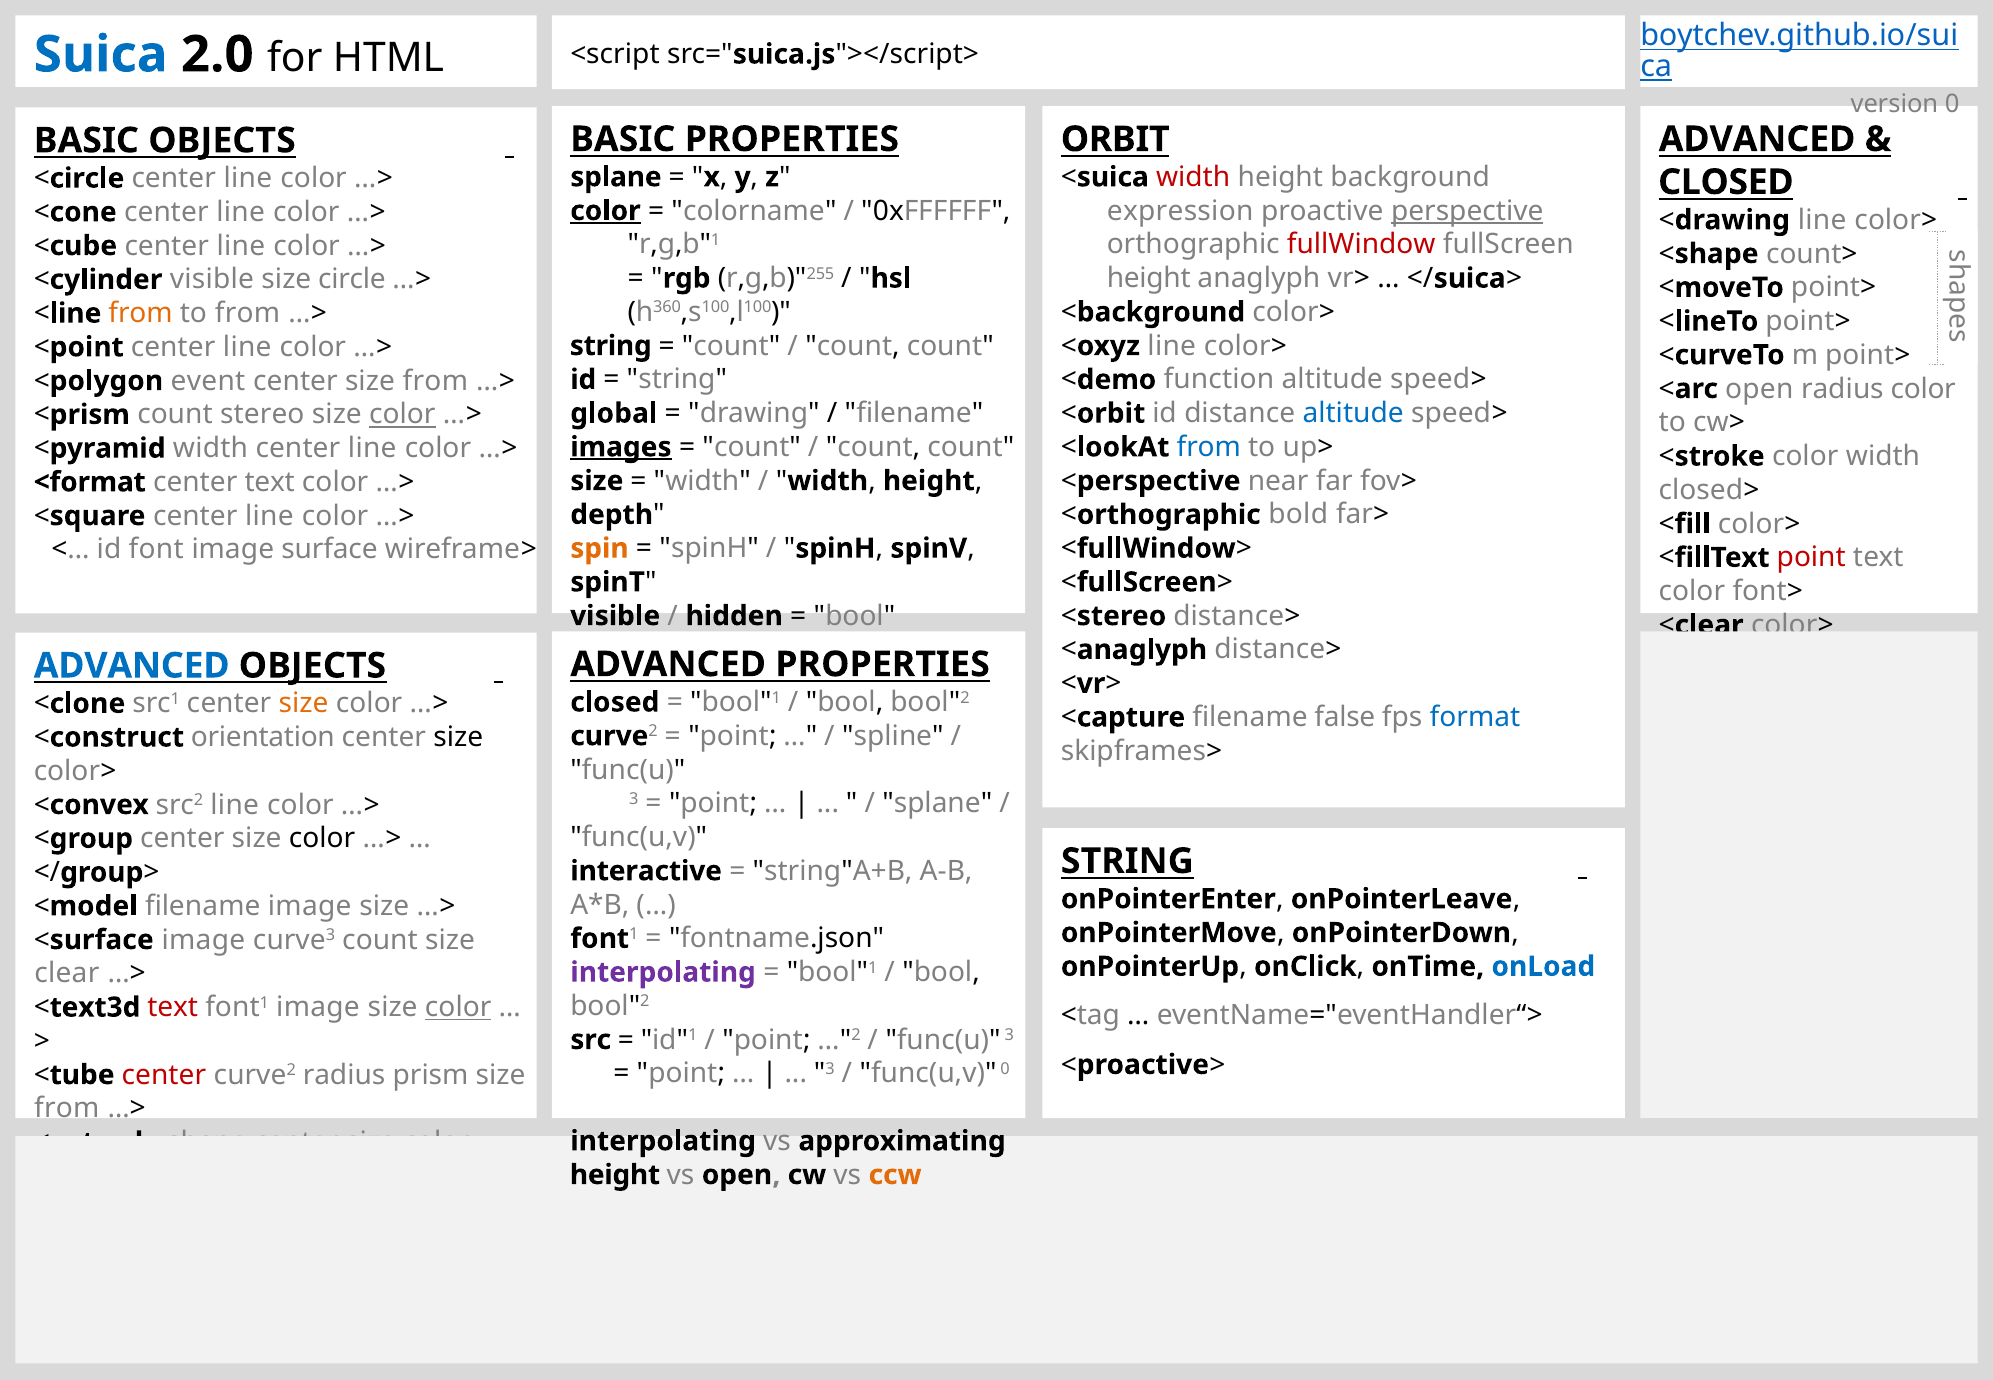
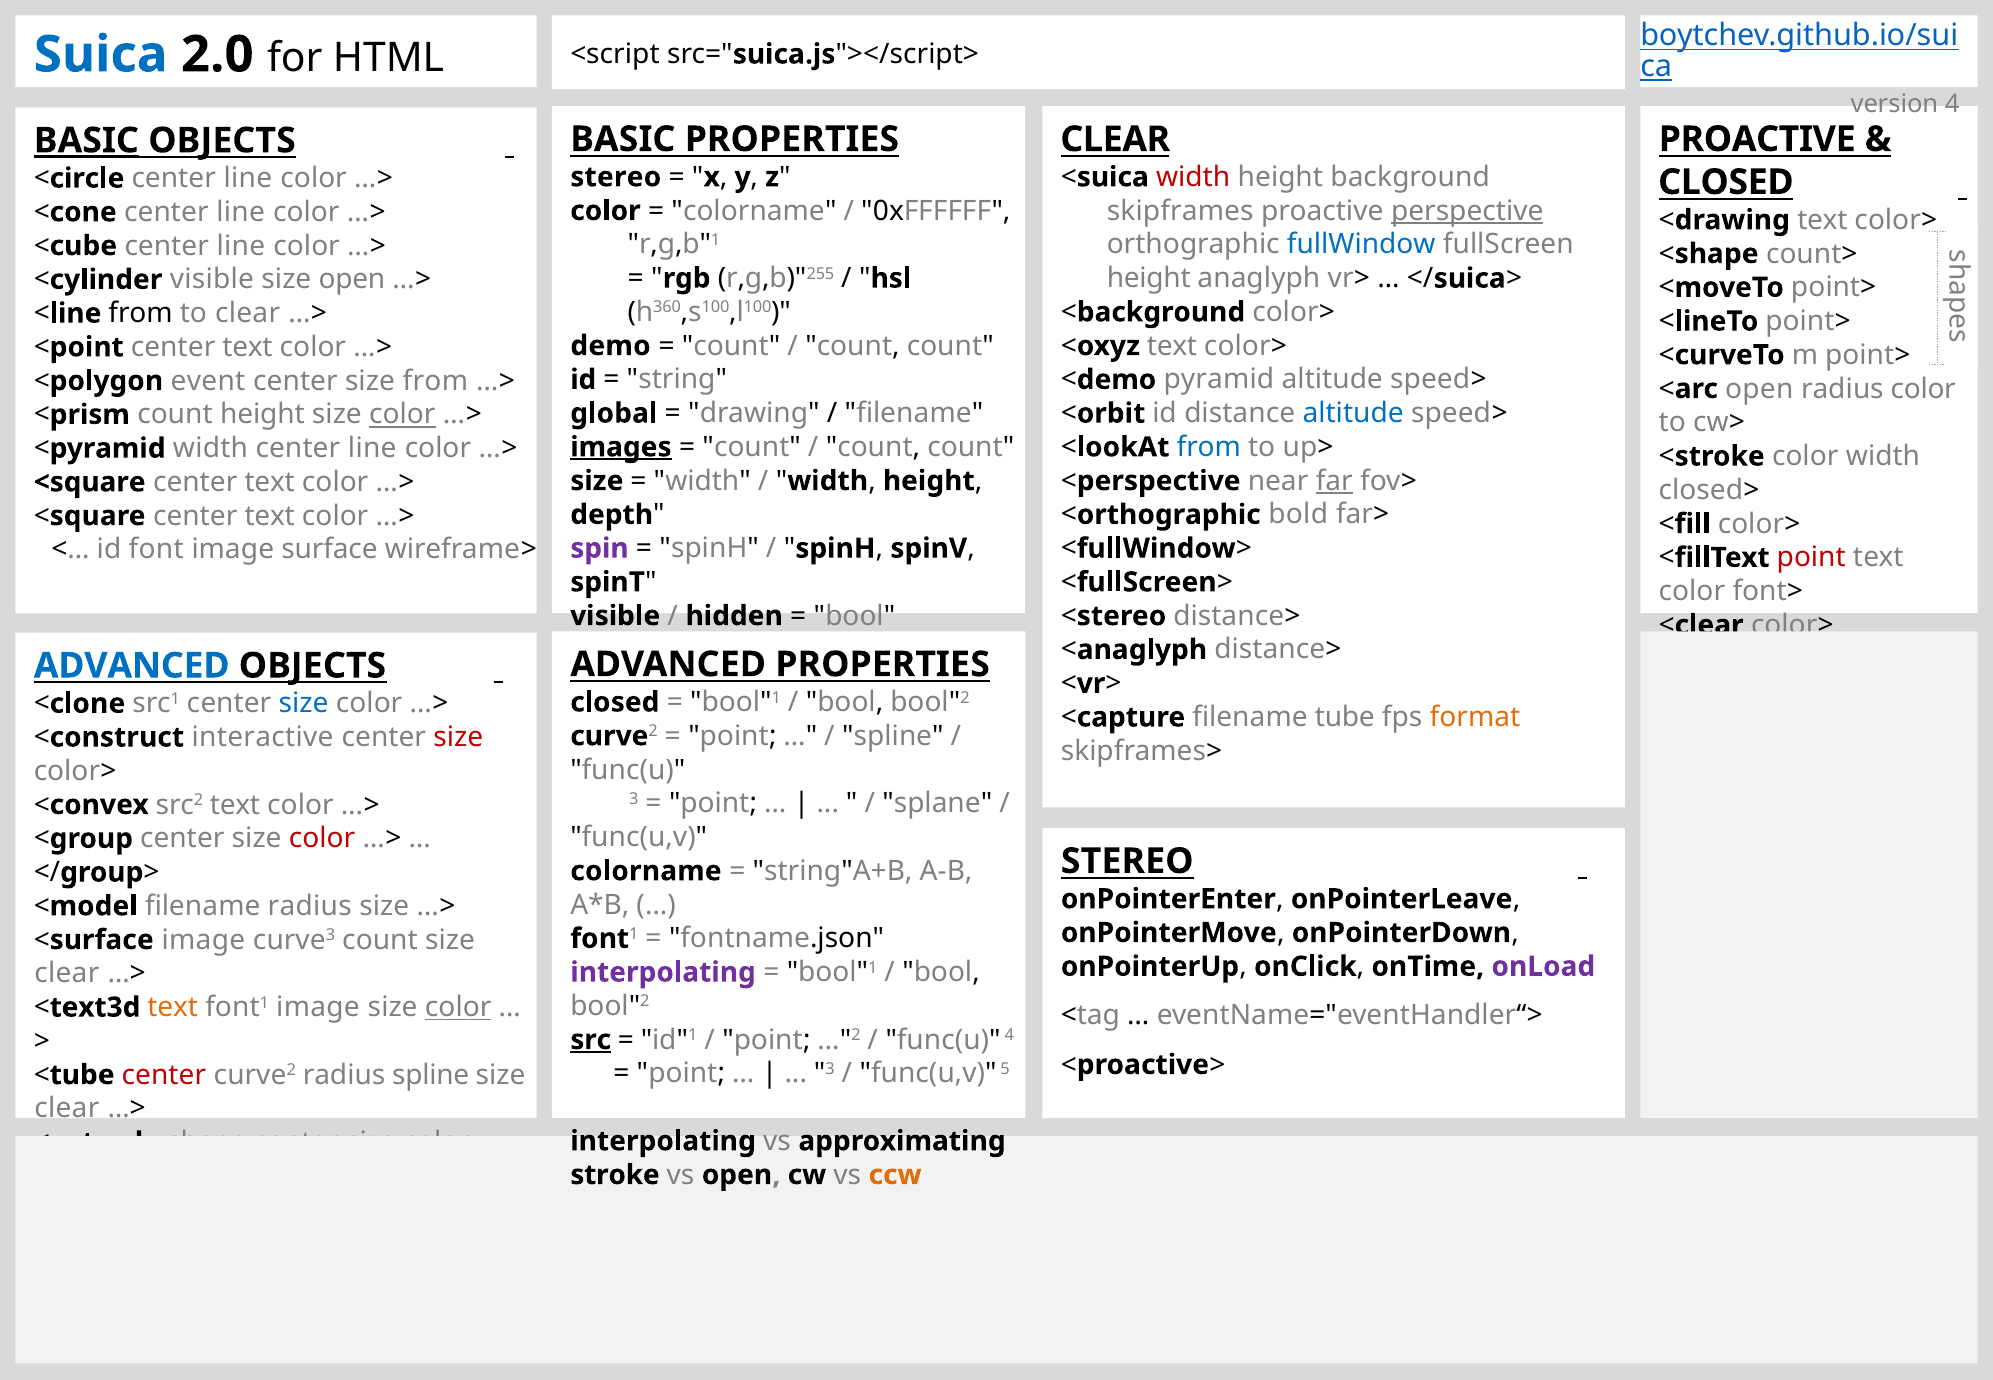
version 0: 0 -> 4 (1952, 104)
ORBIT: ORBIT -> CLEAR (1115, 139)
ADVANCED: ADVANCED -> PROACTIVE (1757, 139)
BASIC underline: none -> present (86, 141)
splane: splane -> stereo (616, 177)
expression: expression -> skipframes (1180, 211)
color underline: present -> none (605, 211)
<drawing line: line -> text (1822, 220)
fullWindow colour: red -> blue (1361, 245)
size circle: circle -> open (352, 280)
from colour: orange -> black (141, 313)
to from: from -> clear (248, 313)
<oxyz line: line -> text (1172, 346)
<point center line: line -> text (248, 347)
string: string -> demo (610, 346)
function: function -> pyramid (1219, 380)
count stereo: stereo -> height (262, 415)
far underline: none -> present (1334, 481)
<format: <format -> <square (90, 482)
line: line -> text (270, 516)
spin colour: orange -> purple (599, 548)
size colour: orange -> blue (303, 703)
false: false -> tube (1345, 717)
format colour: blue -> orange (1475, 717)
orientation: orientation -> interactive (263, 737)
size colour: black -> red (458, 737)
src2 line: line -> text (235, 805)
color colour: black -> red (322, 838)
STRING: STRING -> STEREO (1127, 861)
interactive: interactive -> colorname (646, 871)
filename image: image -> radius (310, 906)
onLoad colour: blue -> purple (1543, 966)
text colour: red -> orange (173, 1007)
src underline: none -> present (591, 1040)
3: 3 -> 4 (1009, 1035)
func(u,v 0: 0 -> 5 (1005, 1069)
radius prism: prism -> spline (431, 1075)
from: from -> clear (67, 1108)
height: height -> stroke (615, 1175)
